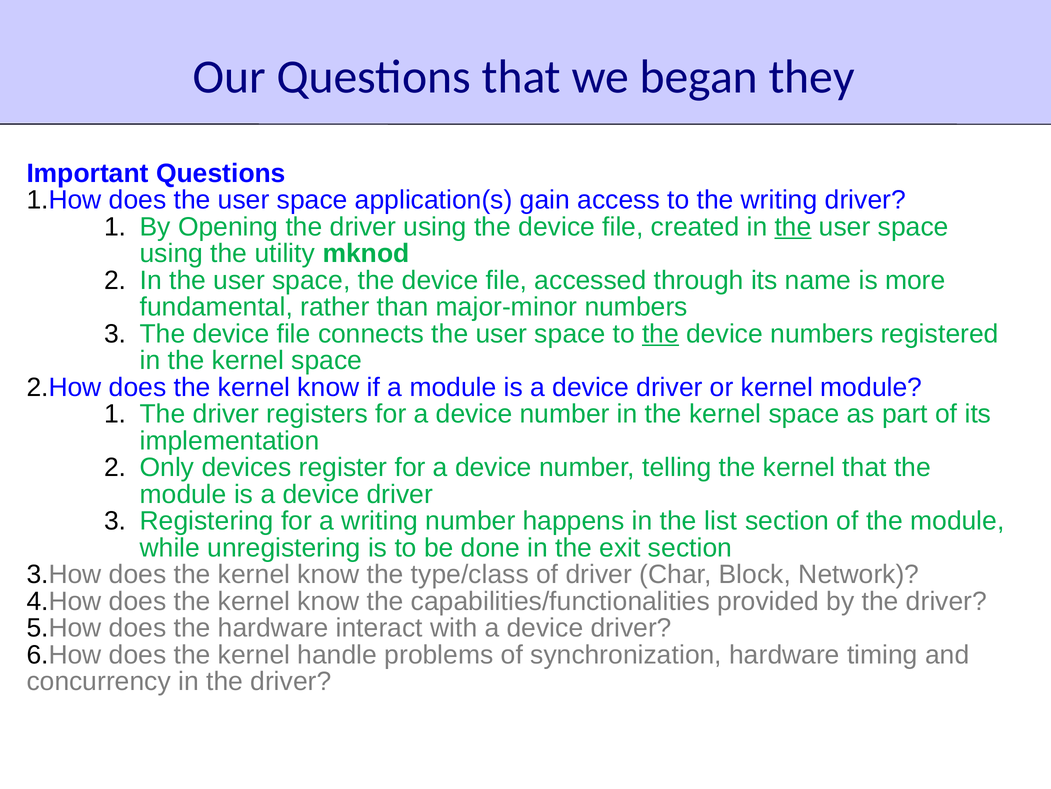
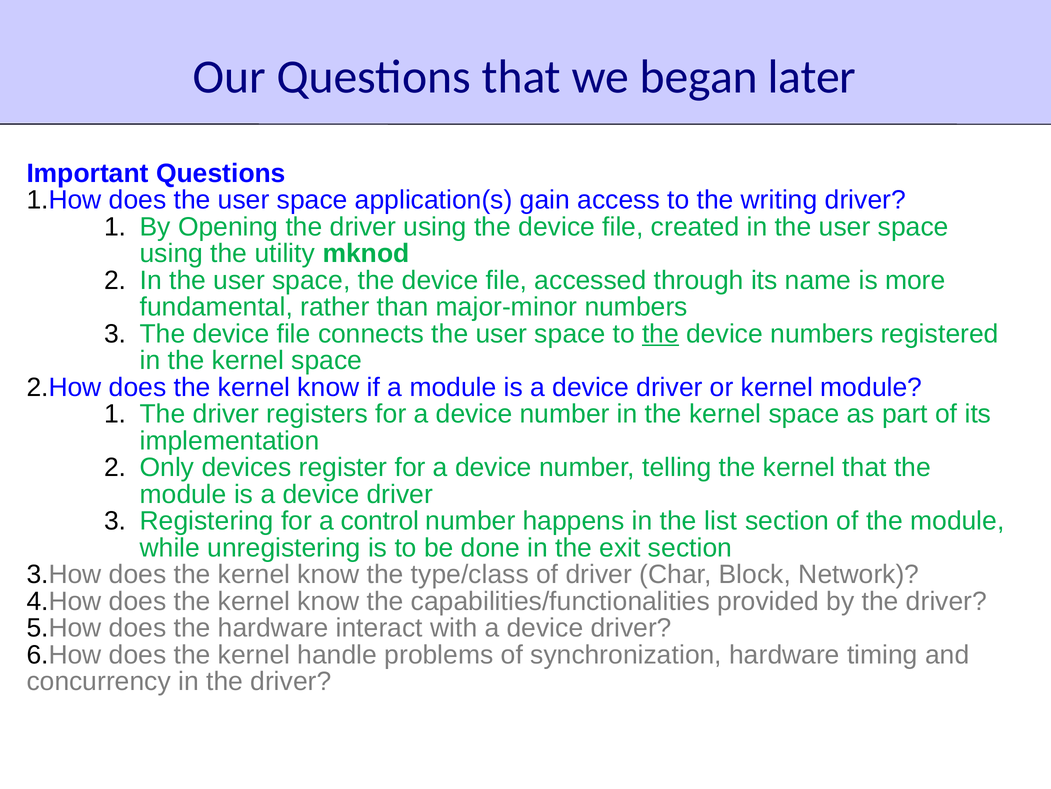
they: they -> later (812, 77)
the underline: present -> none (793, 227)
a writing: writing -> control (380, 521)
